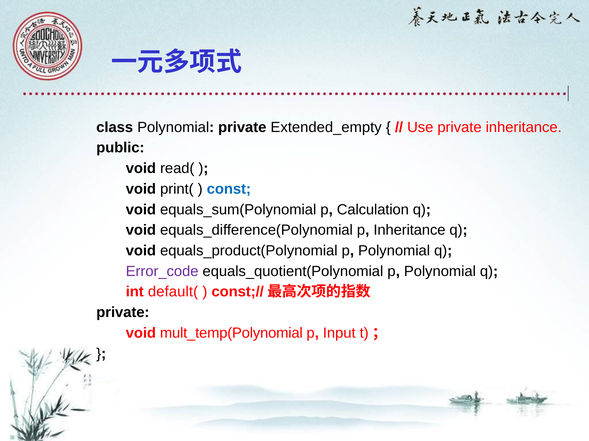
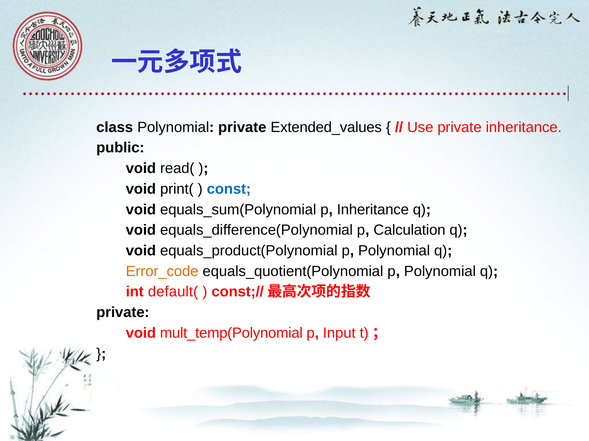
Extended_empty: Extended_empty -> Extended_values (326, 127)
p Calculation: Calculation -> Inheritance (373, 210)
p Inheritance: Inheritance -> Calculation (409, 230)
Error_code colour: purple -> orange (162, 272)
